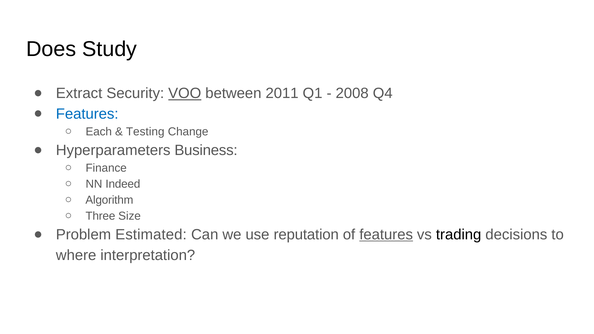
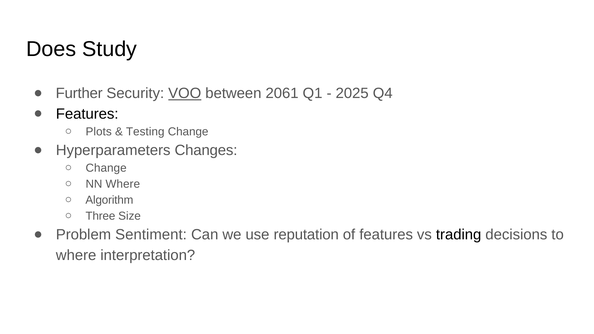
Extract: Extract -> Further (79, 93)
2011: 2011 -> 2061 (282, 93)
2008: 2008 -> 2025 (352, 93)
Features colour: blue -> black (87, 114)
Each: Each -> Plots (99, 132)
Business: Business -> Changes (206, 150)
Finance: Finance -> Change (106, 168)
NN Indeed: Indeed -> Where (123, 184)
Estimated: Estimated -> Sentiment (151, 235)
features underline: present -> none (386, 235)
